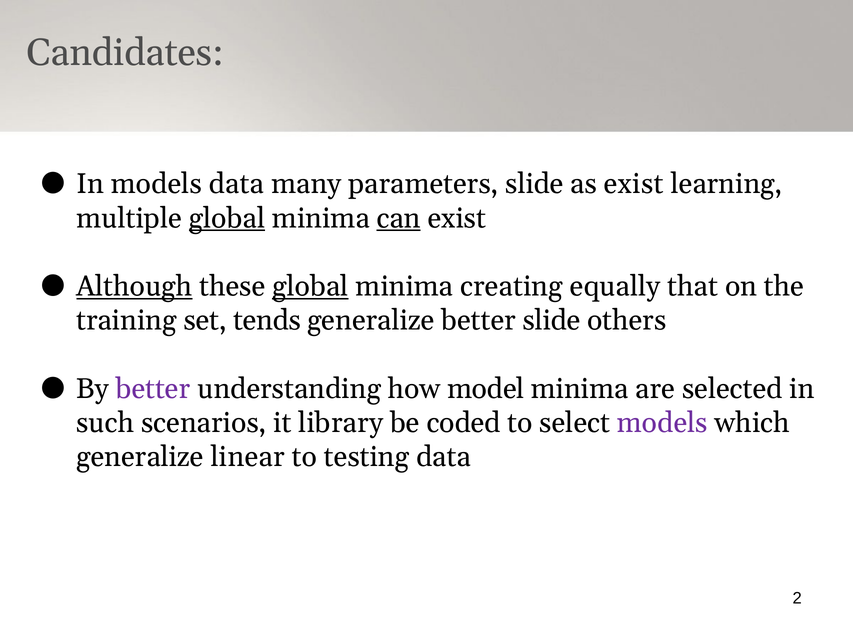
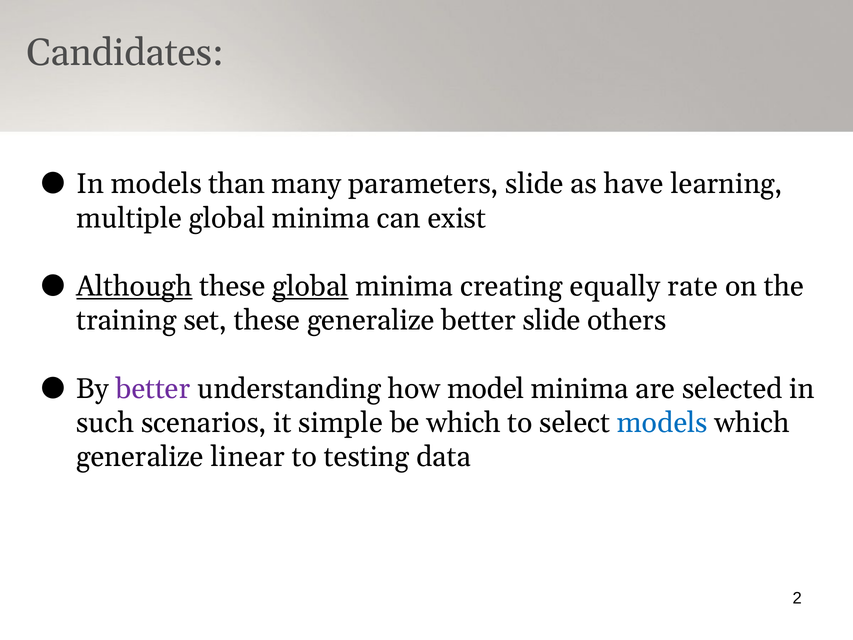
models data: data -> than (237, 184)
as exist: exist -> have (634, 184)
global underline: present -> none (227, 218)
can underline: present -> none (399, 218)
that: that -> rate (693, 286)
set tends: tends -> these (267, 320)
library: library -> simple (341, 423)
be coded: coded -> which (464, 423)
models colour: purple -> blue (662, 423)
